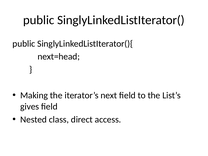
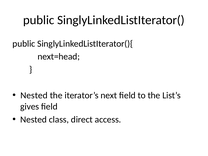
Making: Making -> Nested (34, 95)
